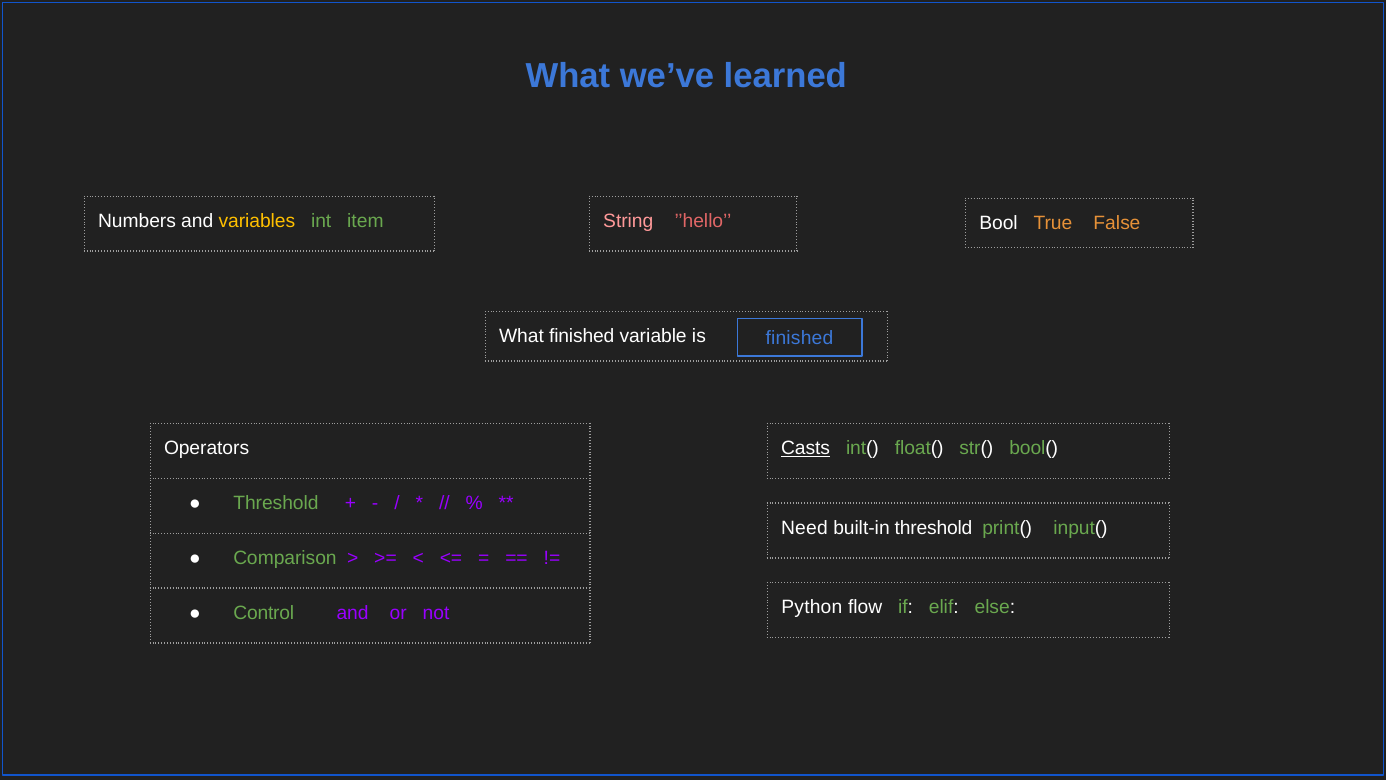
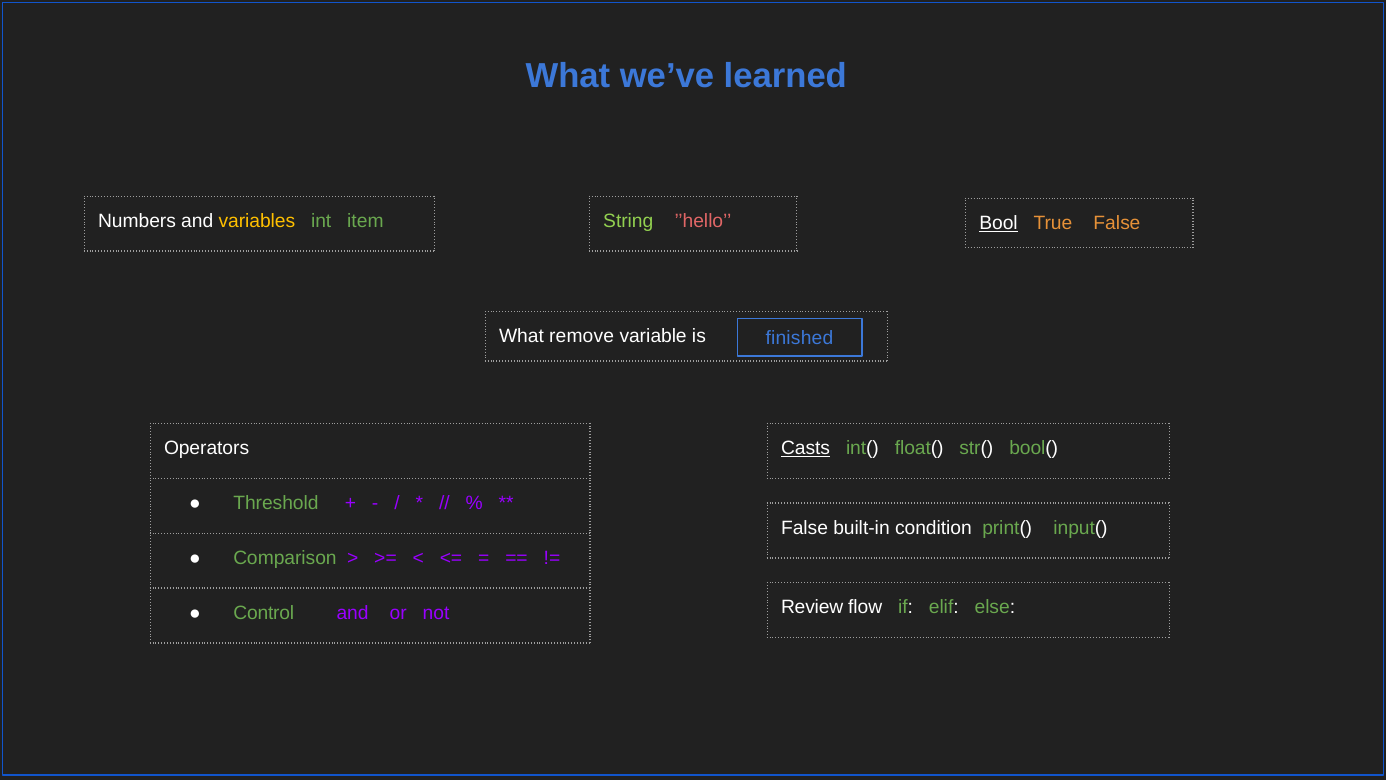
String colour: pink -> light green (628, 221)
Bool underline: none -> present (999, 223)
What finished: finished -> remove (582, 336)
Need: Need -> False (805, 528)
built-in threshold: threshold -> condition (933, 528)
Python: Python -> Review (812, 607)
